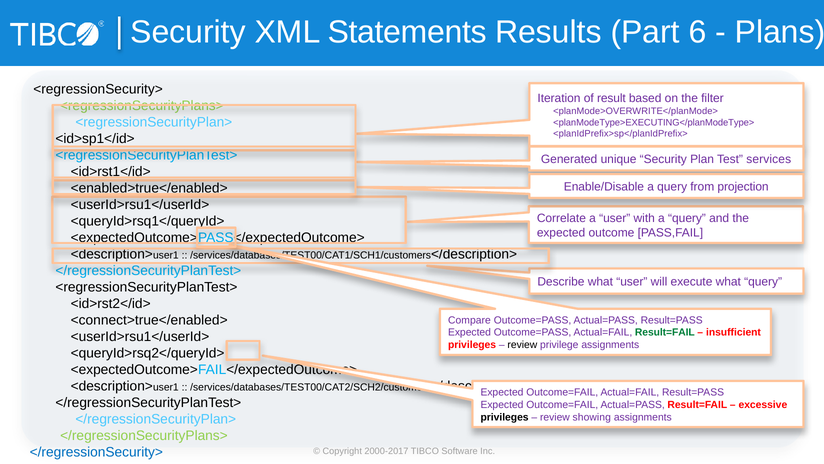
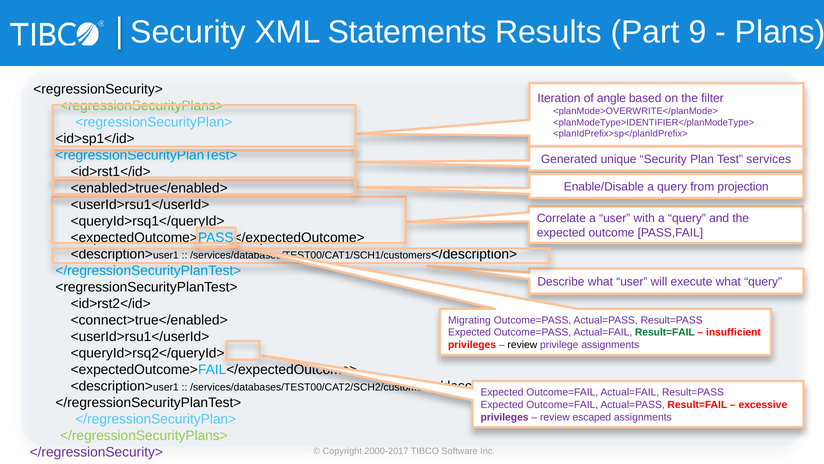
6: 6 -> 9 (698, 32)
result: result -> angle (611, 98)
<planModeType>EXECUTING</planModeType>: <planModeType>EXECUTING</planModeType> -> <planModeType>IDENTIFIER</planModeType> (654, 122)
Compare: Compare -> Migrating (469, 320)
privileges colour: black -> purple (505, 417)
showing: showing -> escaped (592, 417)
</regressionSecurity> colour: blue -> purple (96, 452)
